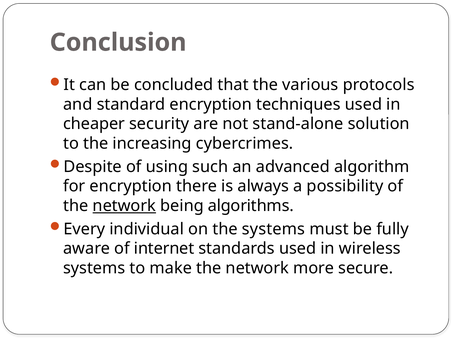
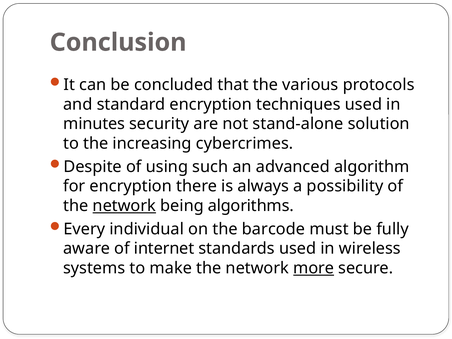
cheaper: cheaper -> minutes (94, 124)
the systems: systems -> barcode (274, 229)
more underline: none -> present (314, 268)
